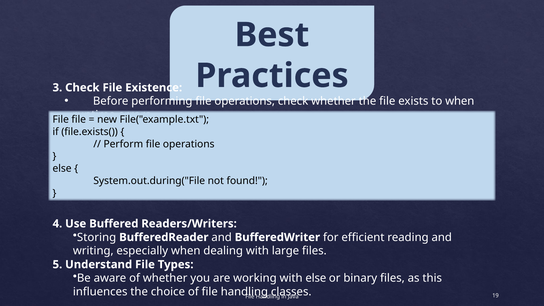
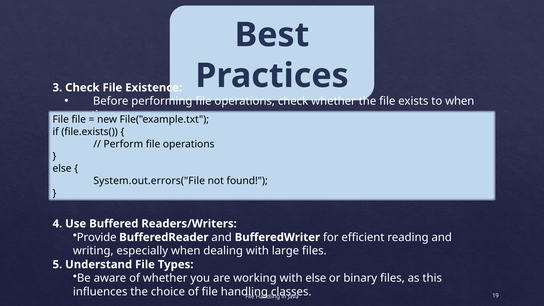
System.out.during("File: System.out.during("File -> System.out.errors("File (149, 181)
Storing: Storing -> Provide (97, 237)
